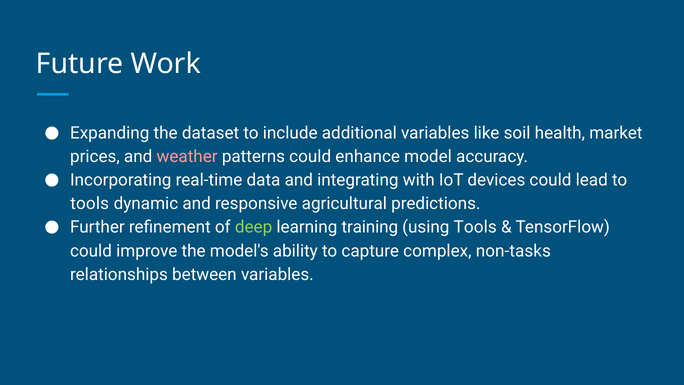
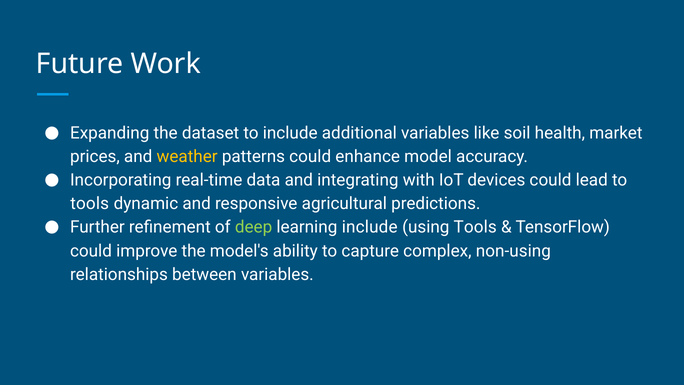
weather colour: pink -> yellow (187, 156)
learning training: training -> include (370, 227)
non-tasks: non-tasks -> non-using (513, 251)
